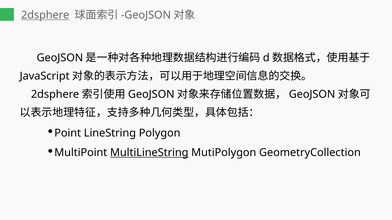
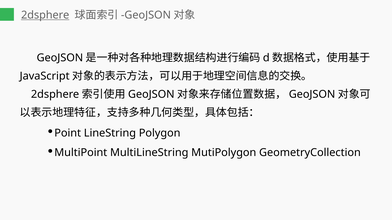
MultiLineString underline: present -> none (149, 153)
